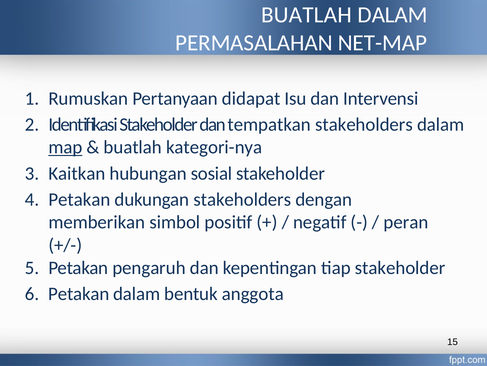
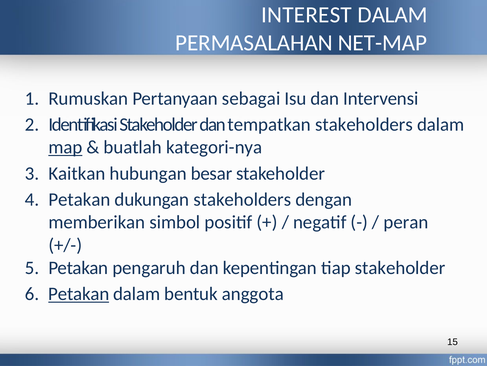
BUATLAH: BUATLAH -> INTEREST (306, 15)
didapat: didapat -> sebagai (251, 98)
sosial: sosial -> besar (212, 173)
Petakan underline: none -> present (79, 293)
